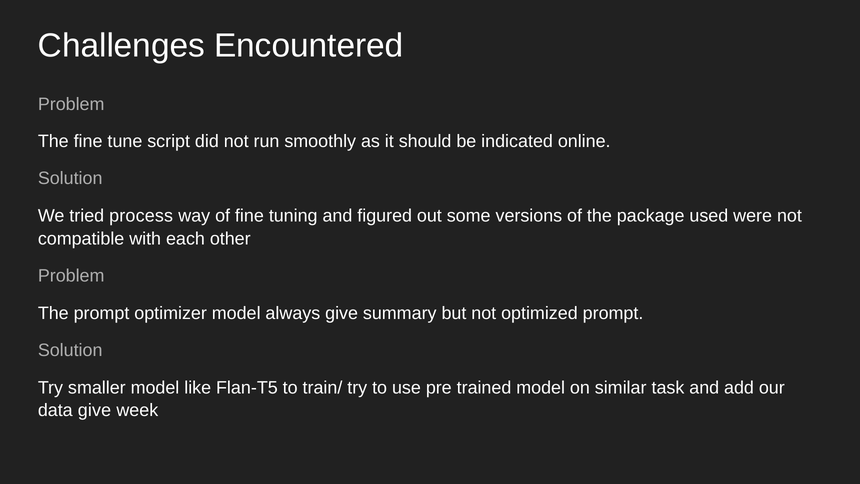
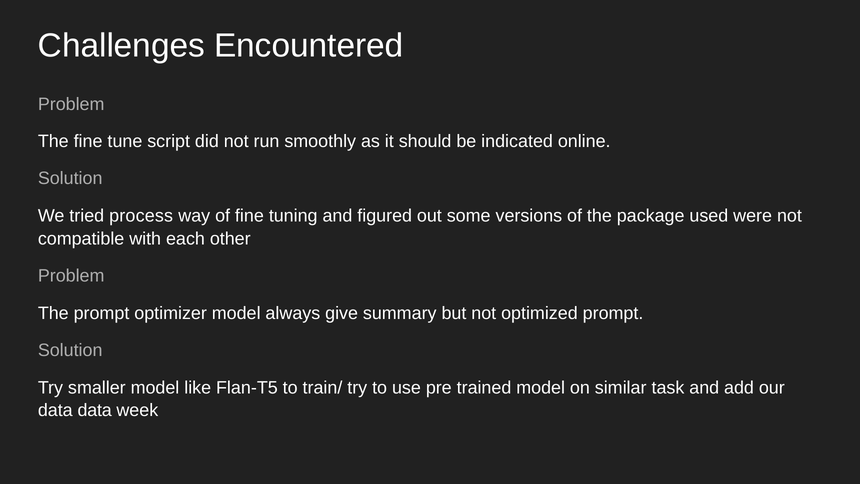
data give: give -> data (95, 410)
